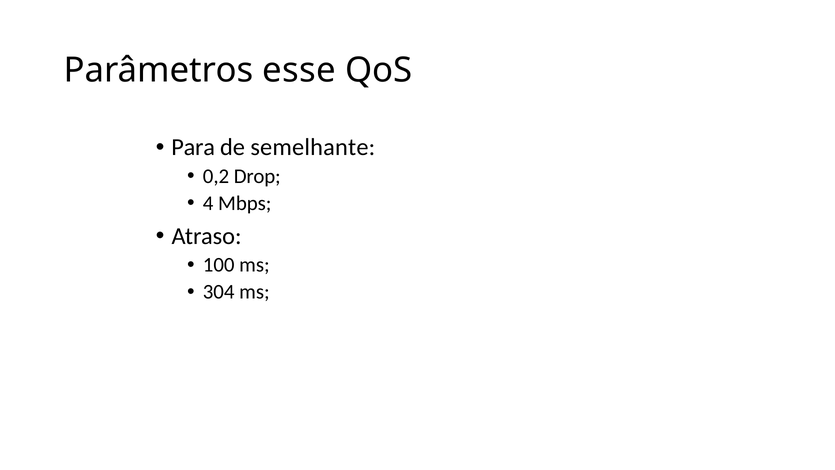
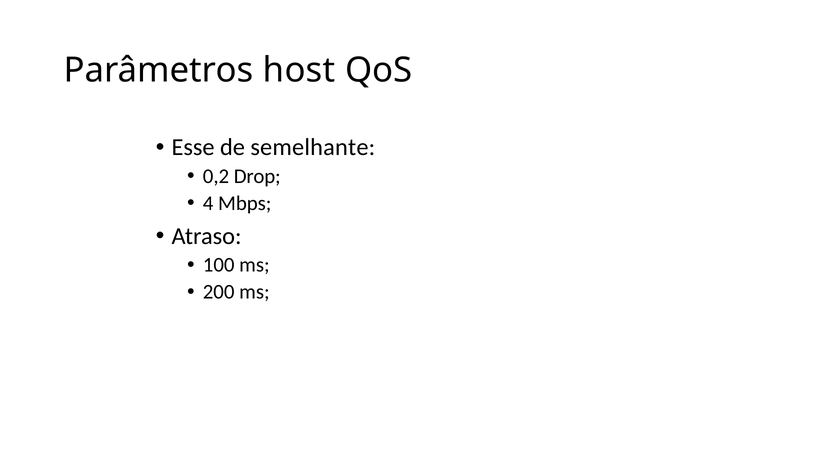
esse: esse -> host (299, 70)
Para: Para -> Esse (193, 147)
304: 304 -> 200 (219, 292)
